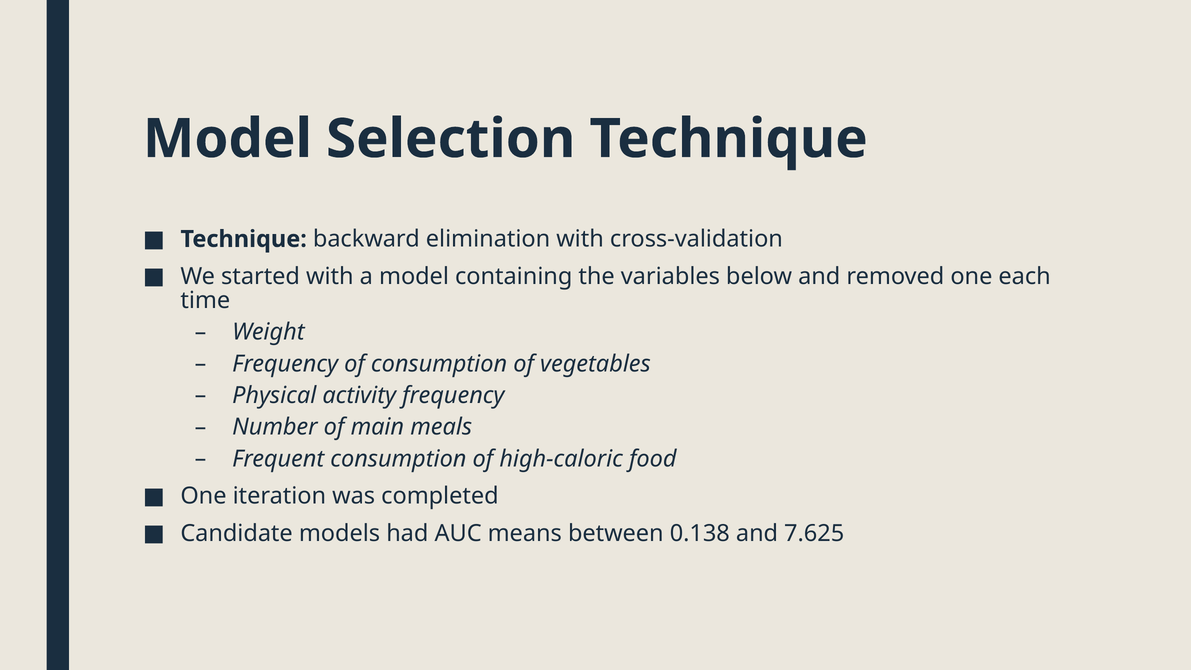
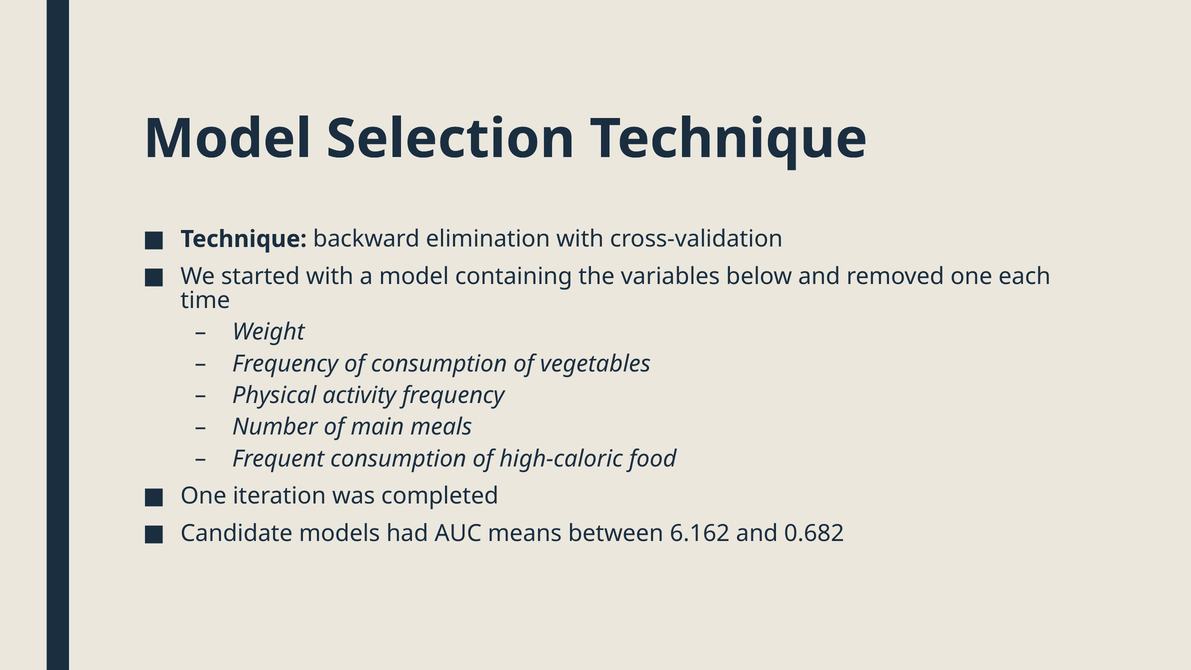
0.138: 0.138 -> 6.162 (700, 533)
7.625: 7.625 -> 0.682 (814, 533)
